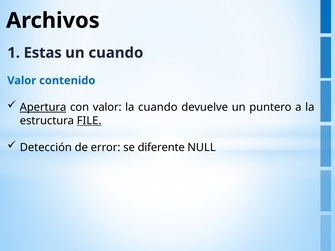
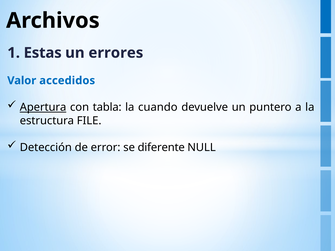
un cuando: cuando -> errores (116, 53)
contenido: contenido -> accedidos (67, 81)
con valor: valor -> tabla (107, 107)
FILE underline: present -> none (89, 121)
